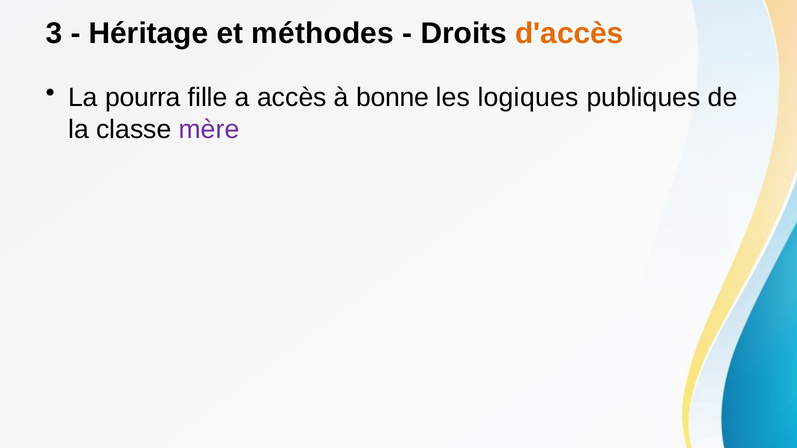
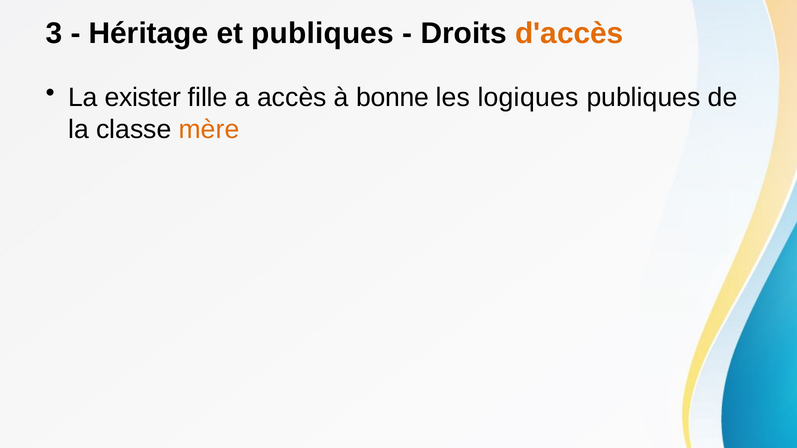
et méthodes: méthodes -> publiques (323, 34)
pourra: pourra -> exister (143, 98)
mère colour: purple -> orange (209, 129)
